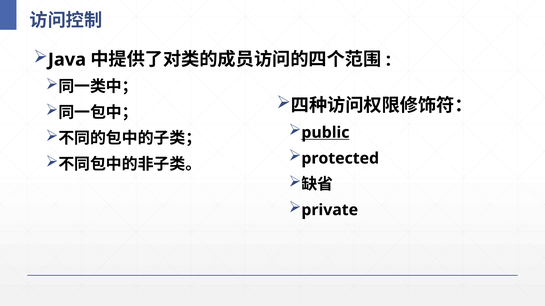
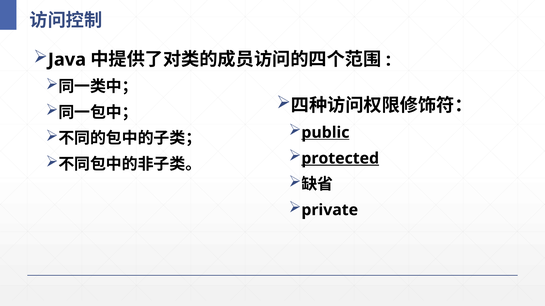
protected underline: none -> present (340, 159)
